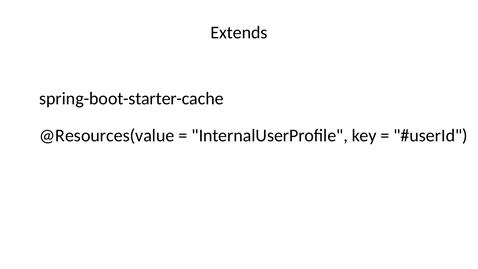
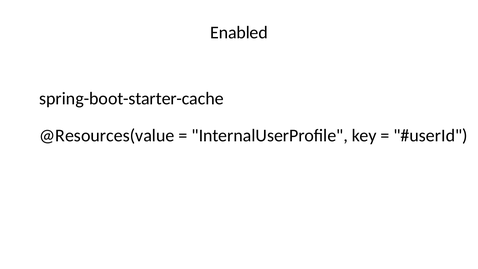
Extends: Extends -> Enabled (239, 33)
